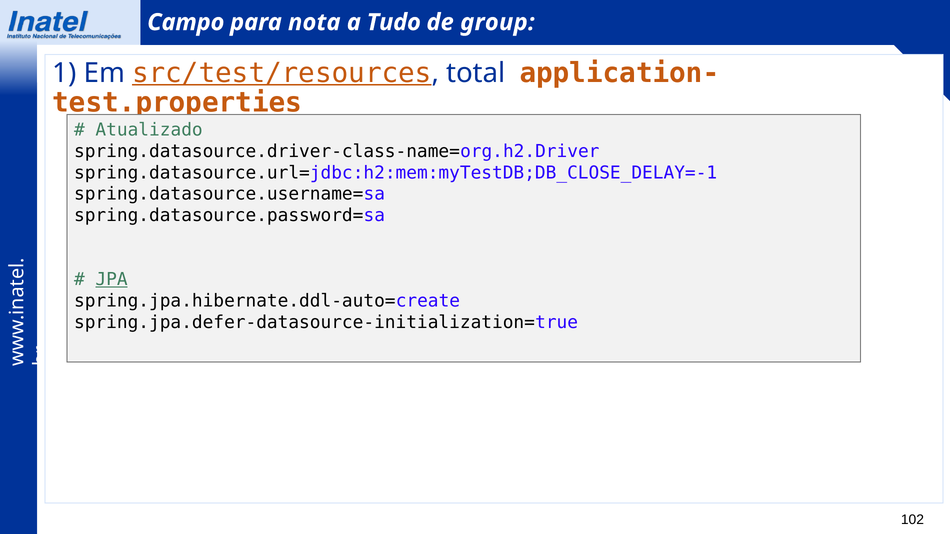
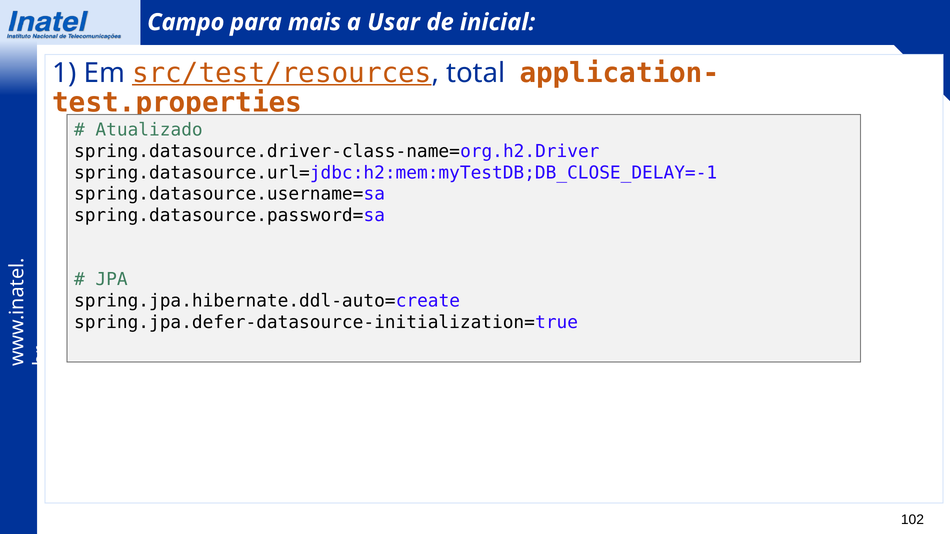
nota: nota -> mais (314, 22)
Tudo: Tudo -> Usar (394, 22)
group: group -> inicial (498, 22)
JPA underline: present -> none (112, 280)
